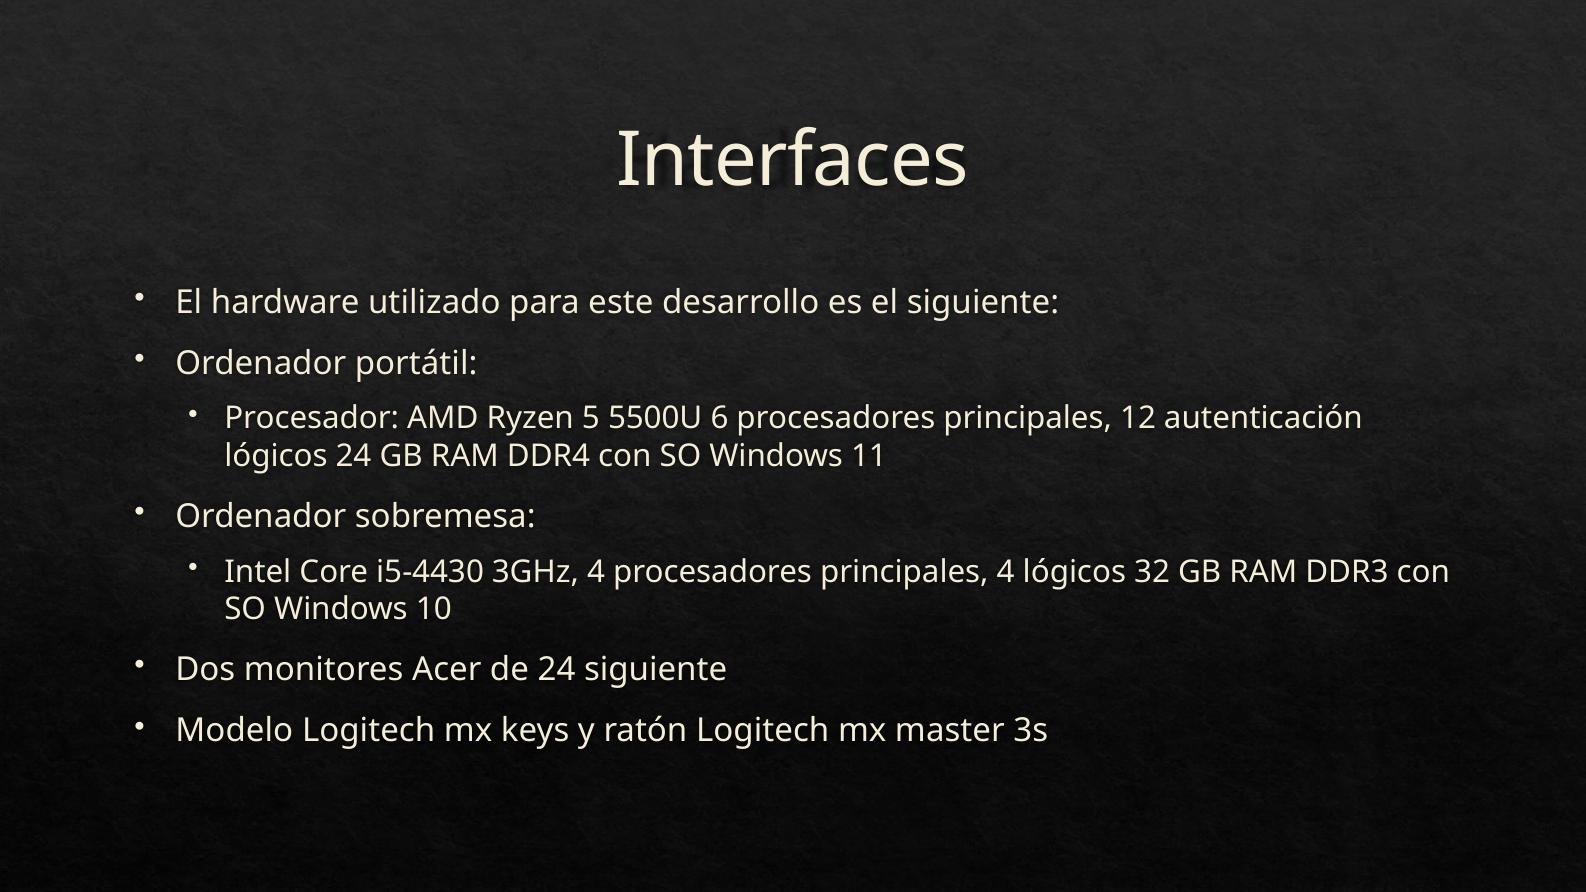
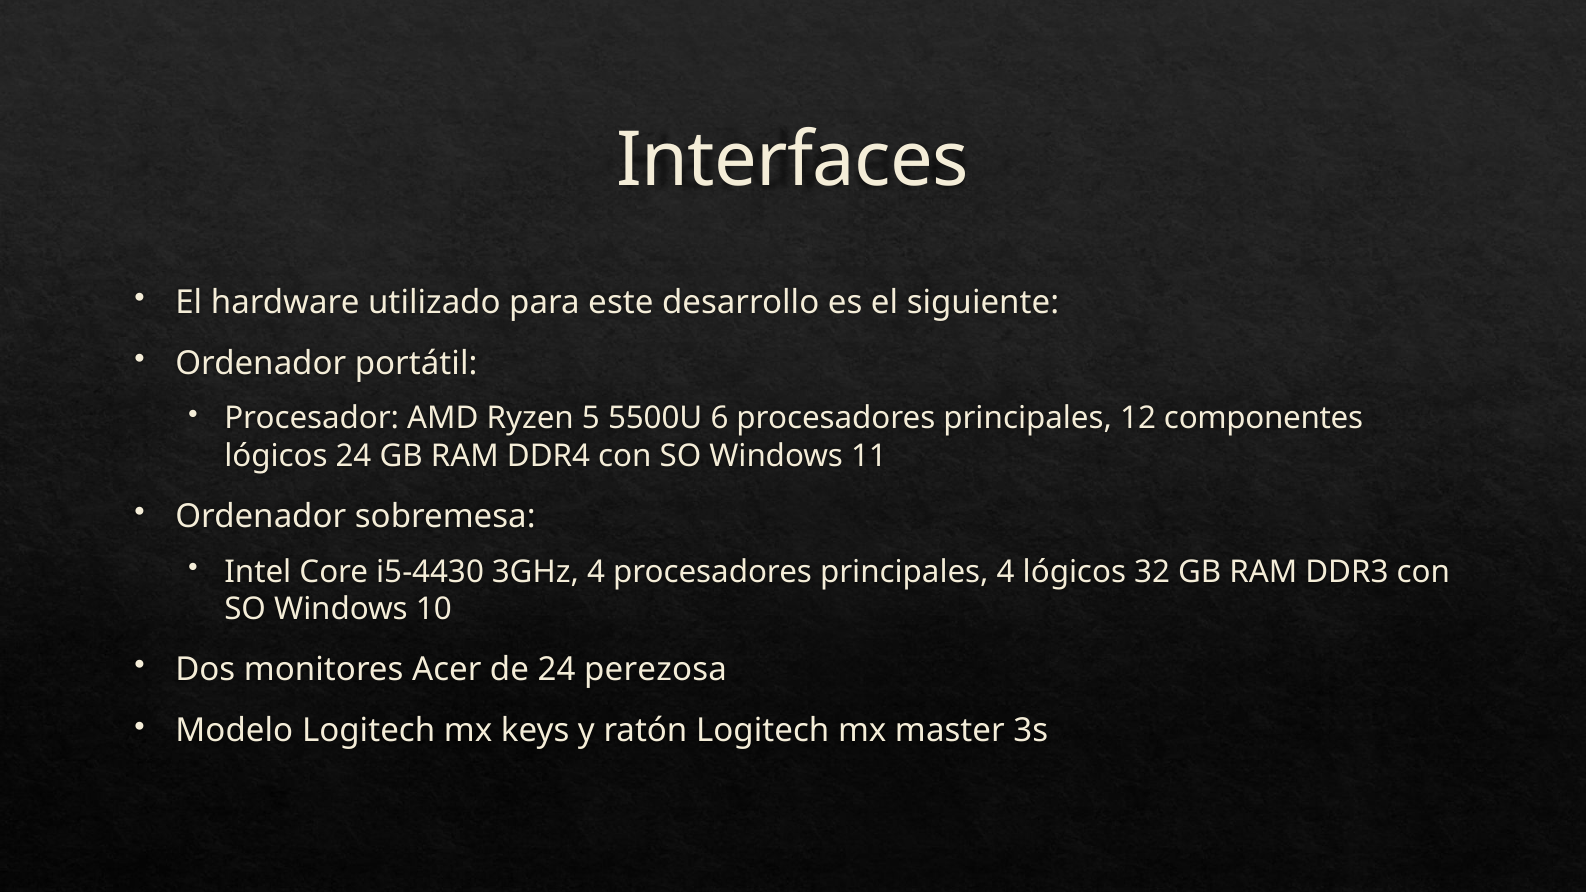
autenticación: autenticación -> componentes (1264, 419)
24 siguiente: siguiente -> perezosa (656, 670)
